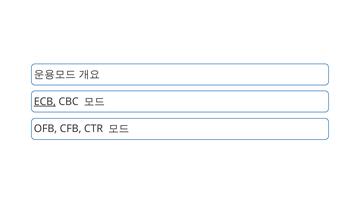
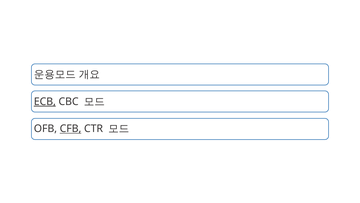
CFB underline: none -> present (71, 128)
